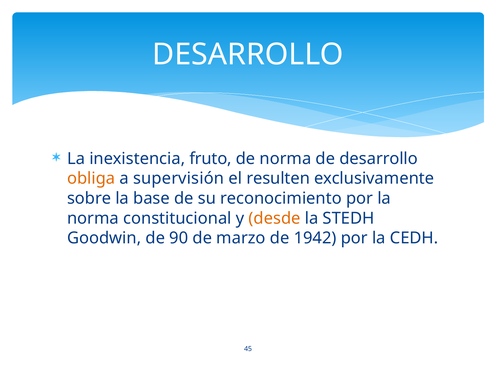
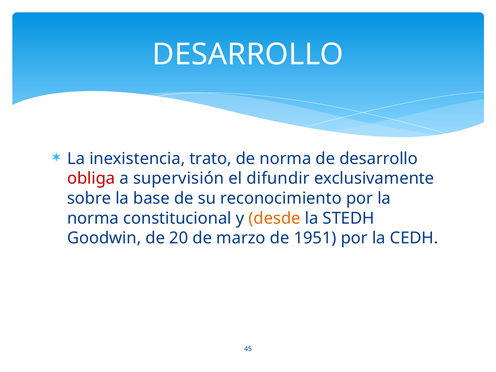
fruto: fruto -> trato (210, 159)
obliga colour: orange -> red (91, 179)
resulten: resulten -> difundir (278, 179)
90: 90 -> 20 (179, 238)
1942: 1942 -> 1951 (315, 238)
